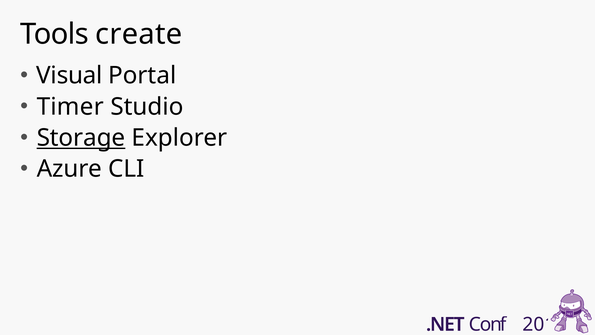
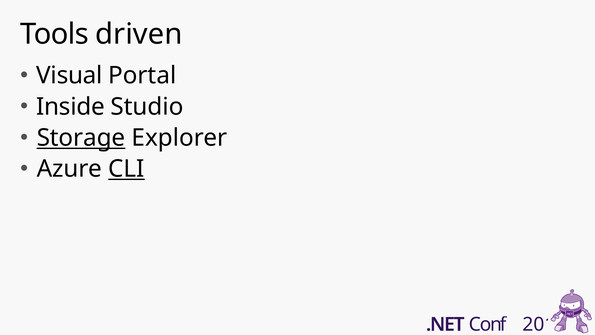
create: create -> driven (139, 34)
Timer: Timer -> Inside (70, 107)
CLI underline: none -> present (126, 169)
